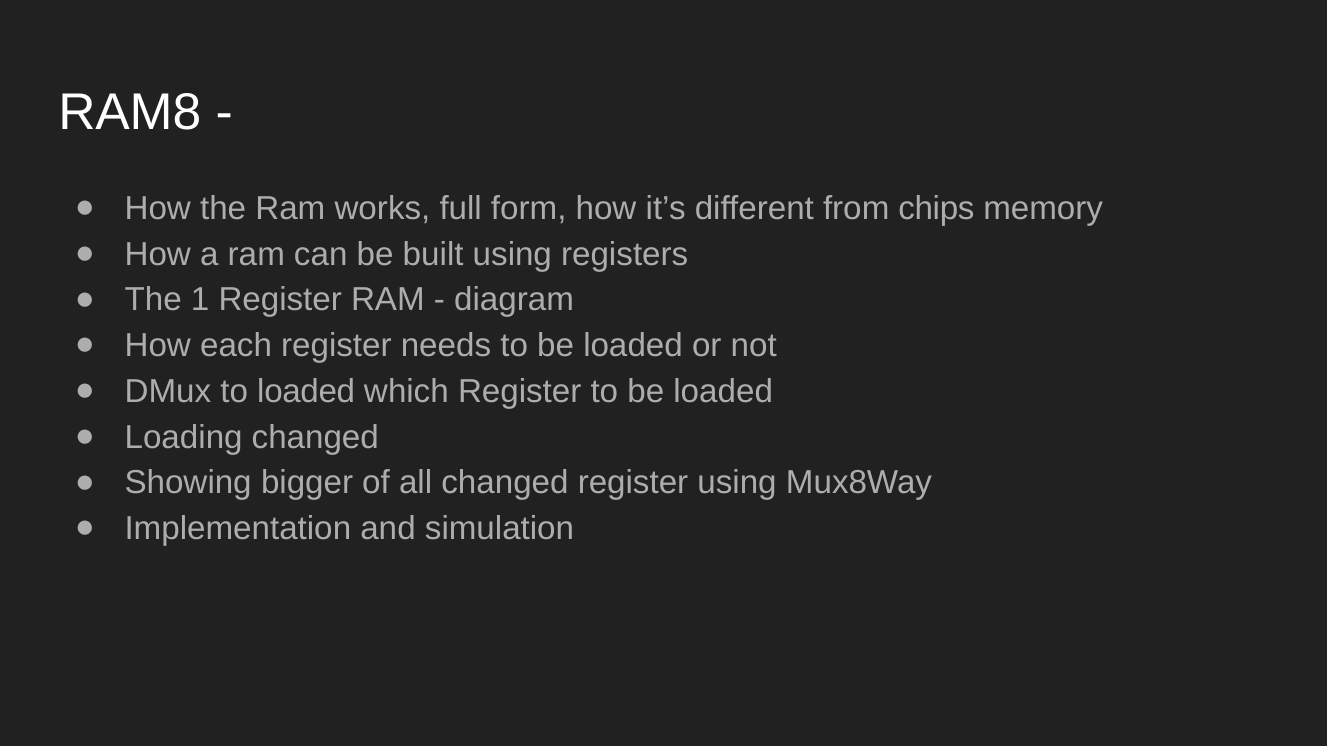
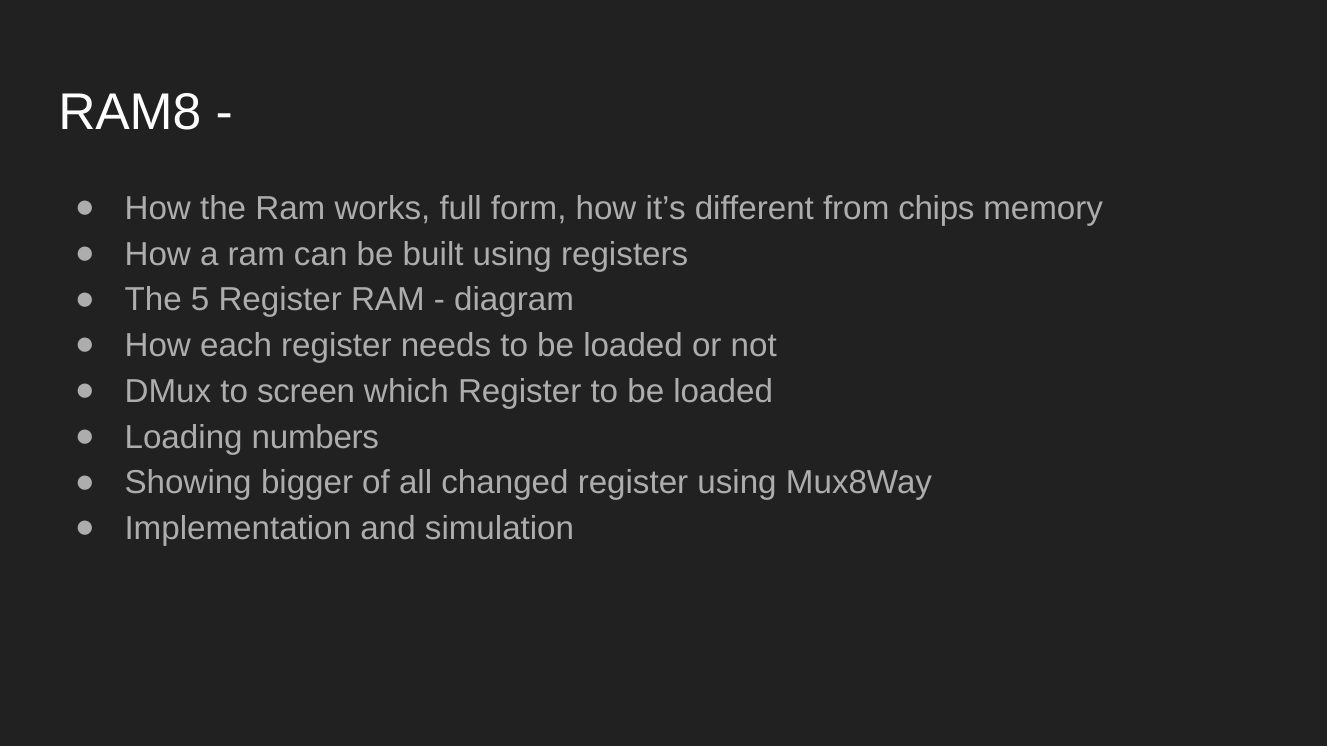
1: 1 -> 5 (200, 300)
to loaded: loaded -> screen (306, 392)
Loading changed: changed -> numbers (315, 438)
